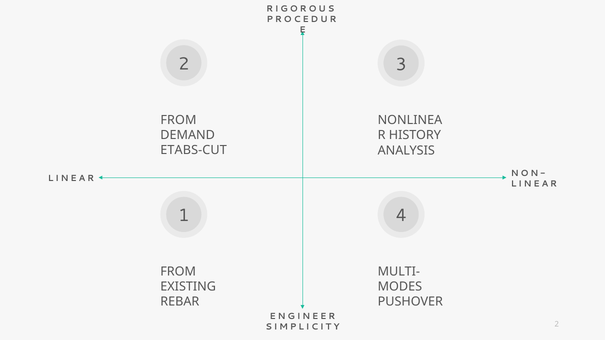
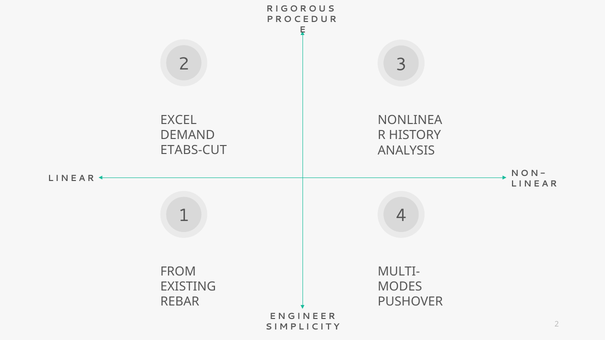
FROM: FROM -> EXCEL (178, 120)
